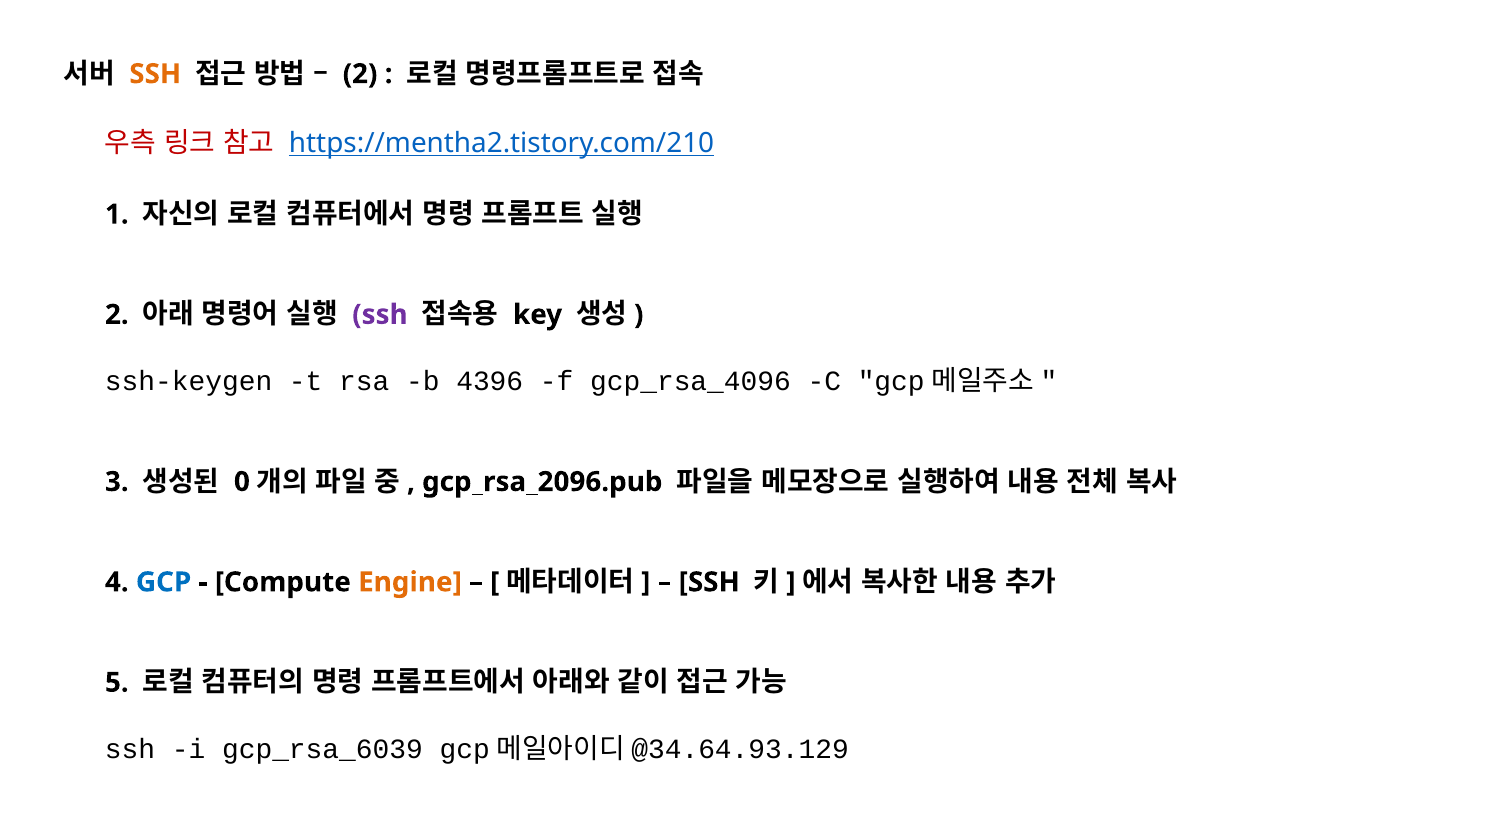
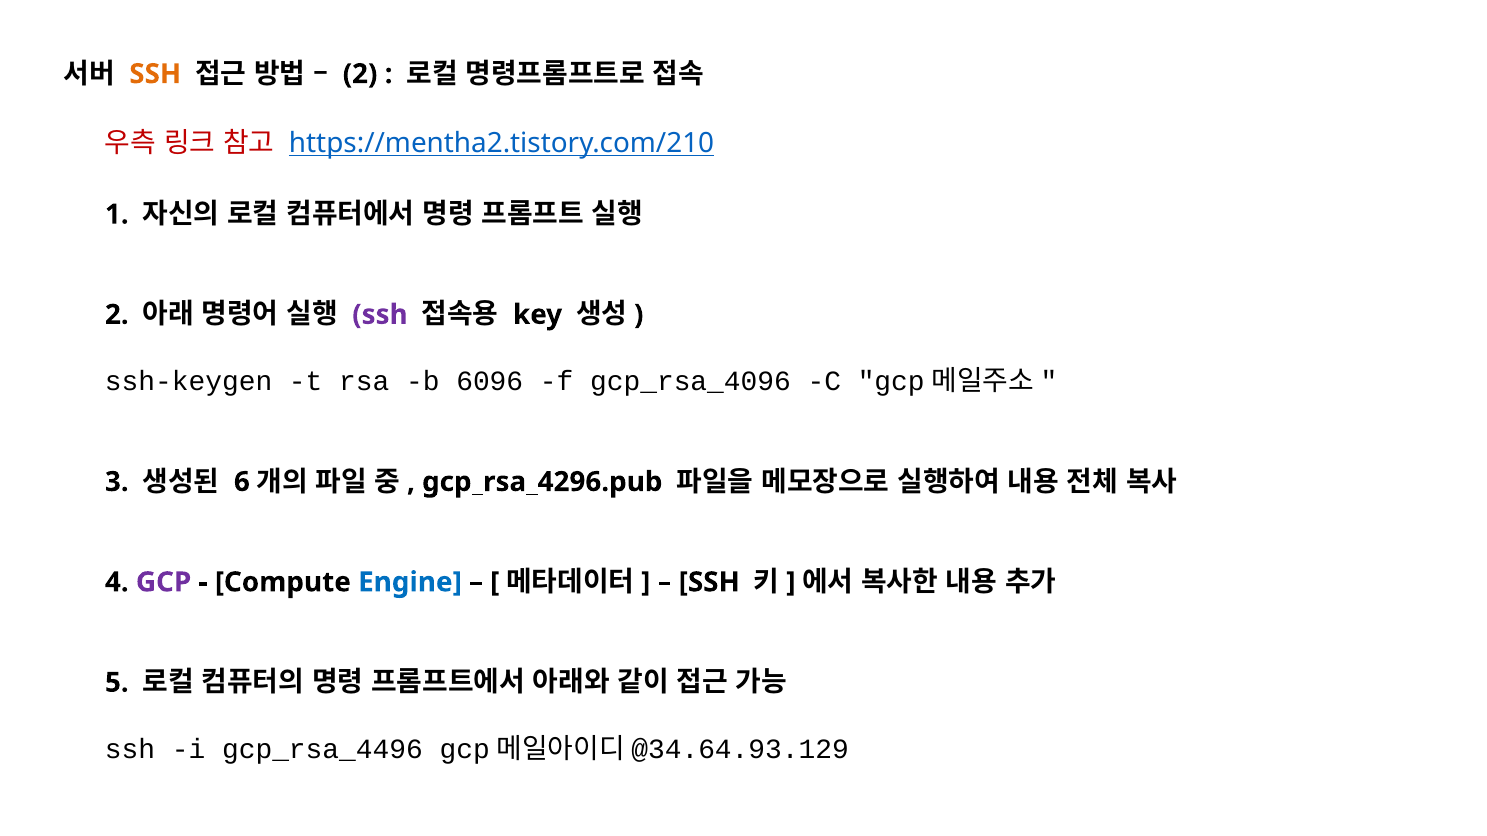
4396: 4396 -> 6096 (490, 382)
0: 0 -> 6 (242, 482)
gcp_rsa_2096.pub: gcp_rsa_2096.pub -> gcp_rsa_4296.pub (542, 482)
GCP colour: blue -> purple (164, 582)
Engine colour: orange -> blue (410, 582)
gcp_rsa_6039: gcp_rsa_6039 -> gcp_rsa_4496 (322, 750)
